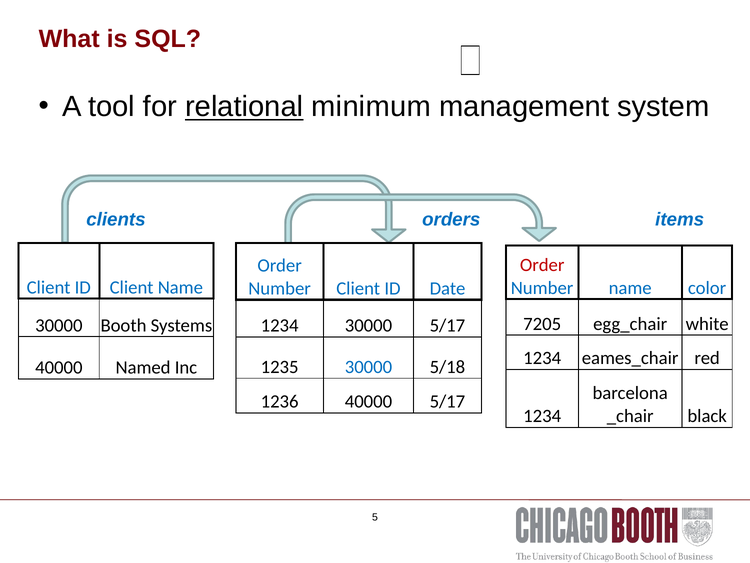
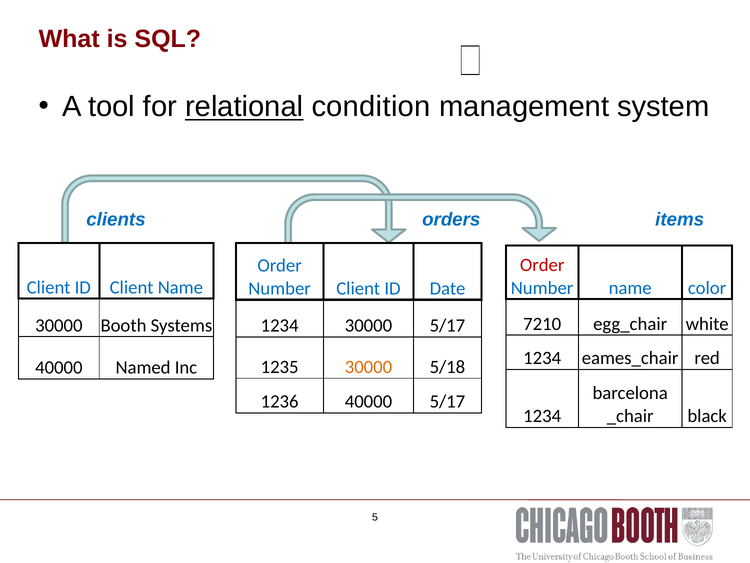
minimum: minimum -> condition (371, 107)
7205: 7205 -> 7210 (542, 324)
30000 colour: blue -> orange (368, 367)
